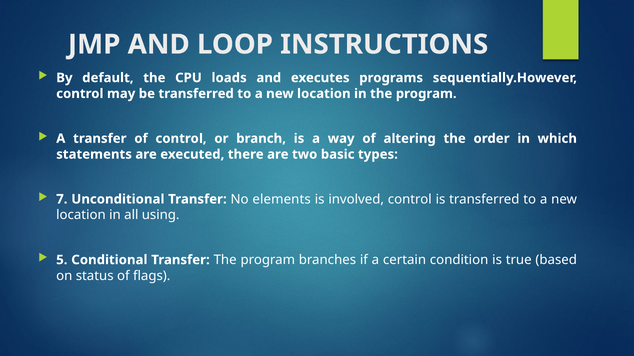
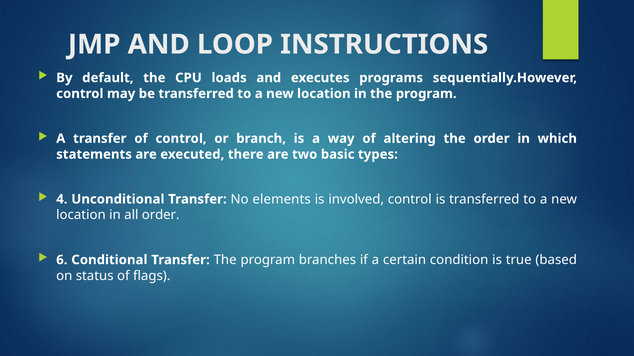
7: 7 -> 4 (62, 200)
all using: using -> order (161, 215)
5: 5 -> 6 (62, 260)
